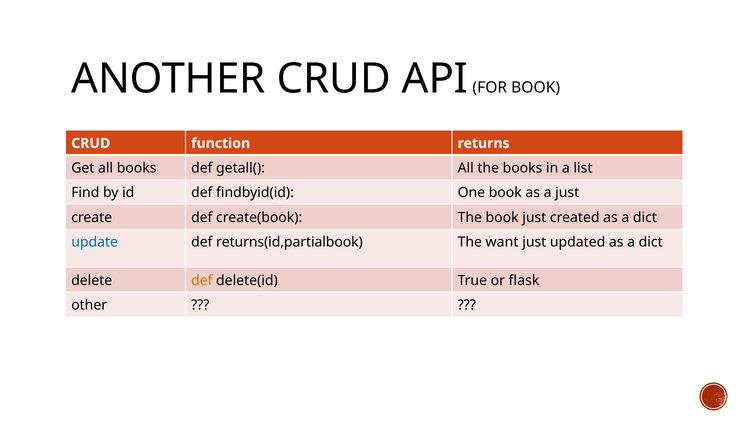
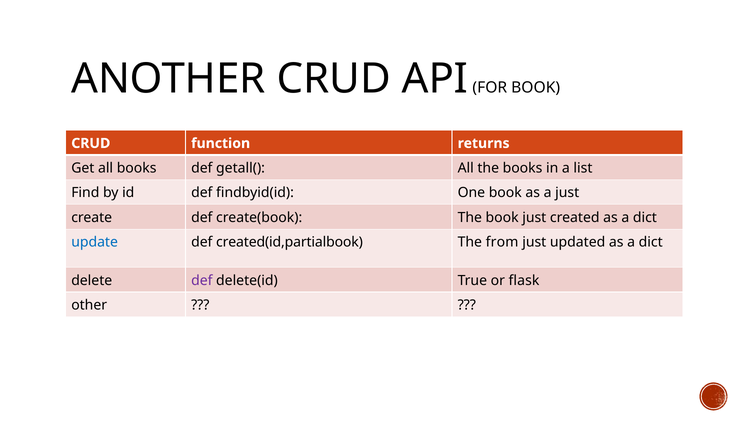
returns(id,partialbook: returns(id,partialbook -> created(id,partialbook (289, 242)
want: want -> from (502, 242)
def colour: orange -> purple (202, 280)
